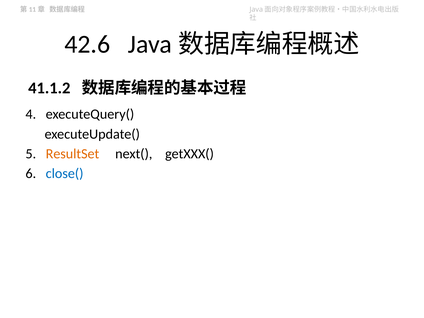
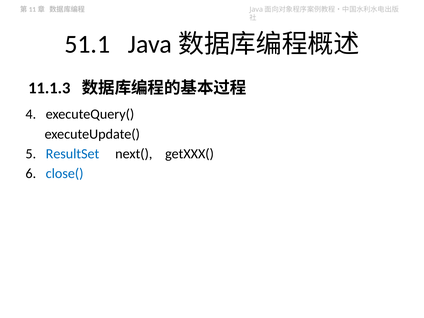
42.6: 42.6 -> 51.1 (87, 44)
41.1.2: 41.1.2 -> 11.1.3 (49, 88)
ResultSet colour: orange -> blue (72, 154)
